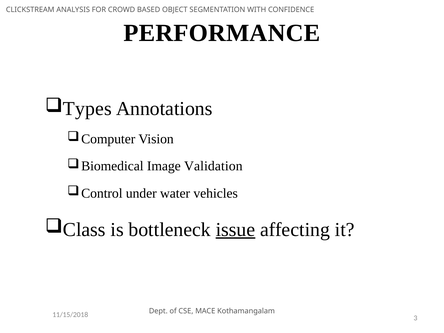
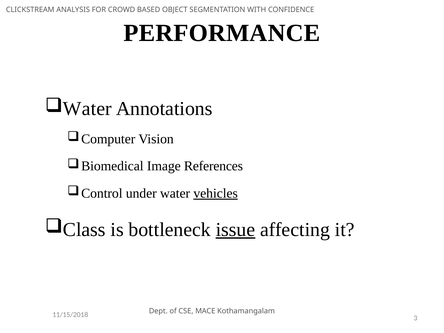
Types: Types -> Water (87, 109)
Validation: Validation -> References (213, 166)
vehicles underline: none -> present (216, 193)
